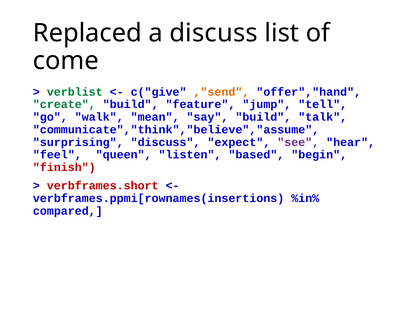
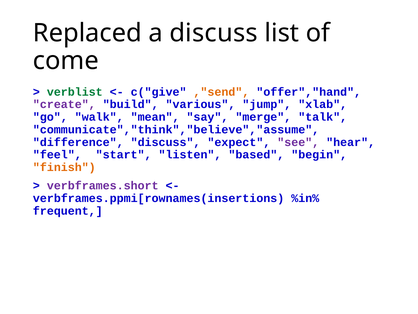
create colour: green -> purple (64, 104)
feature: feature -> various (201, 104)
tell: tell -> xlab (323, 104)
say build: build -> merge (263, 117)
surprising: surprising -> difference (78, 142)
queen: queen -> start (124, 155)
finish colour: red -> orange (64, 167)
verbframes.short colour: red -> purple (103, 185)
compared: compared -> frequent (68, 211)
